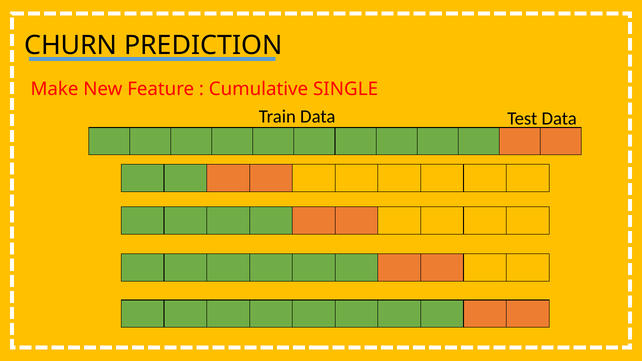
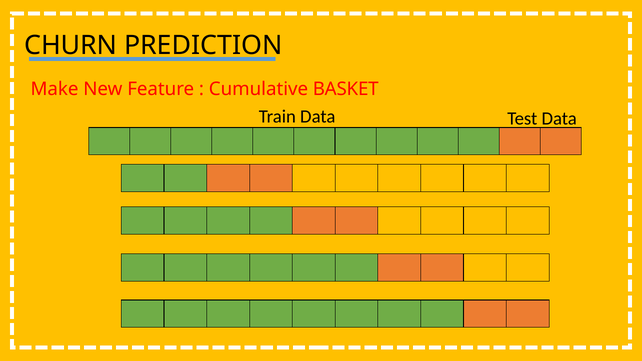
SINGLE: SINGLE -> BASKET (346, 89)
